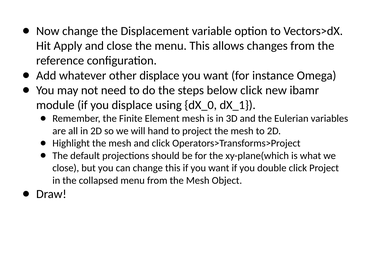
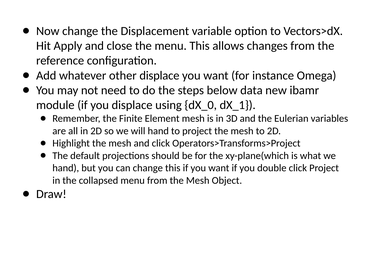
below click: click -> data (251, 90)
close: close -> hand (66, 168)
